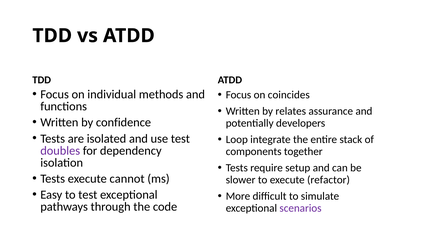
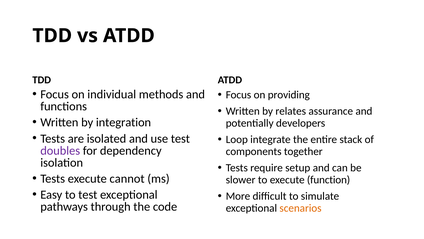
coincides: coincides -> providing (289, 95)
confidence: confidence -> integration (124, 122)
refactor: refactor -> function (329, 179)
scenarios colour: purple -> orange (301, 208)
